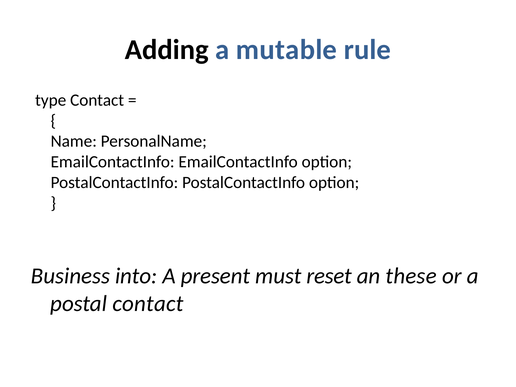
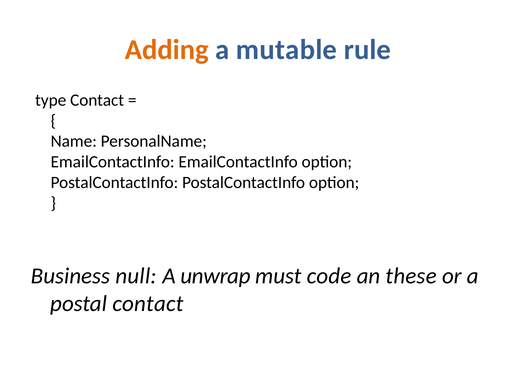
Adding colour: black -> orange (167, 50)
into: into -> null (136, 276)
present: present -> unwrap (216, 276)
reset: reset -> code (329, 276)
